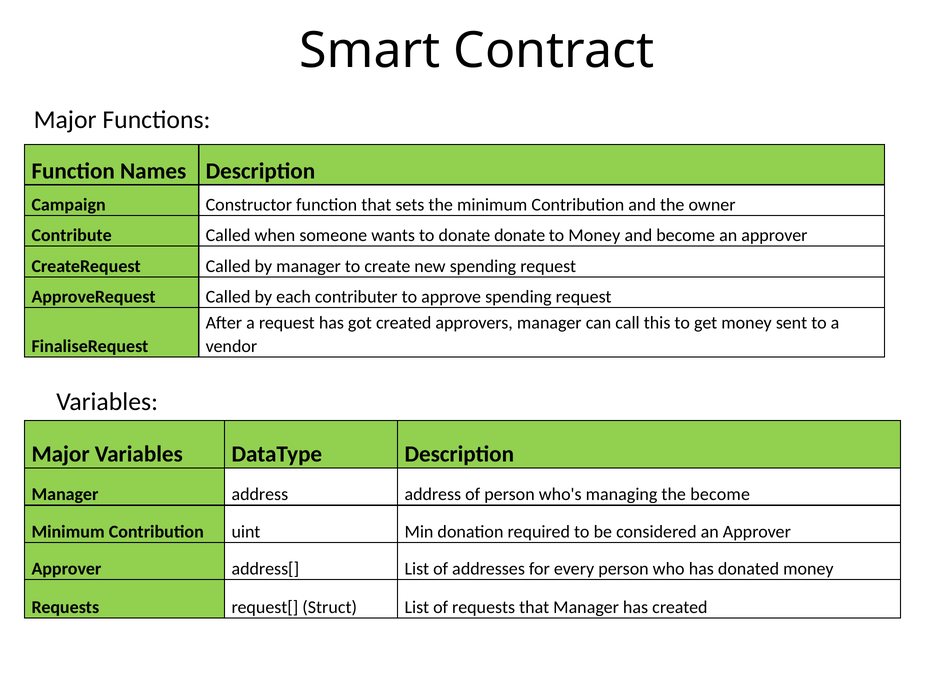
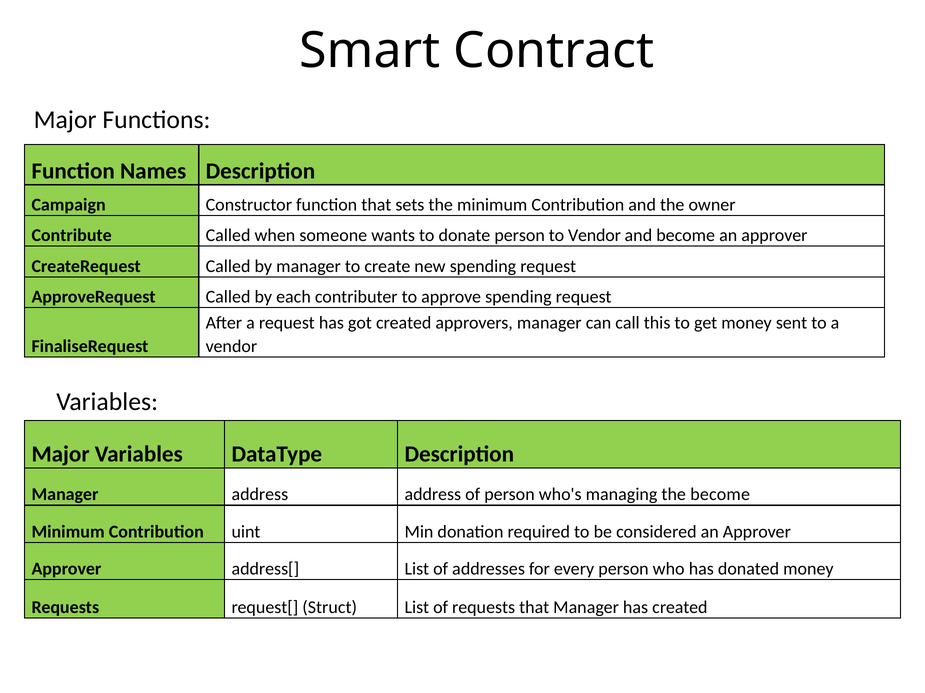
donate donate: donate -> person (520, 236)
to Money: Money -> Vendor (594, 236)
